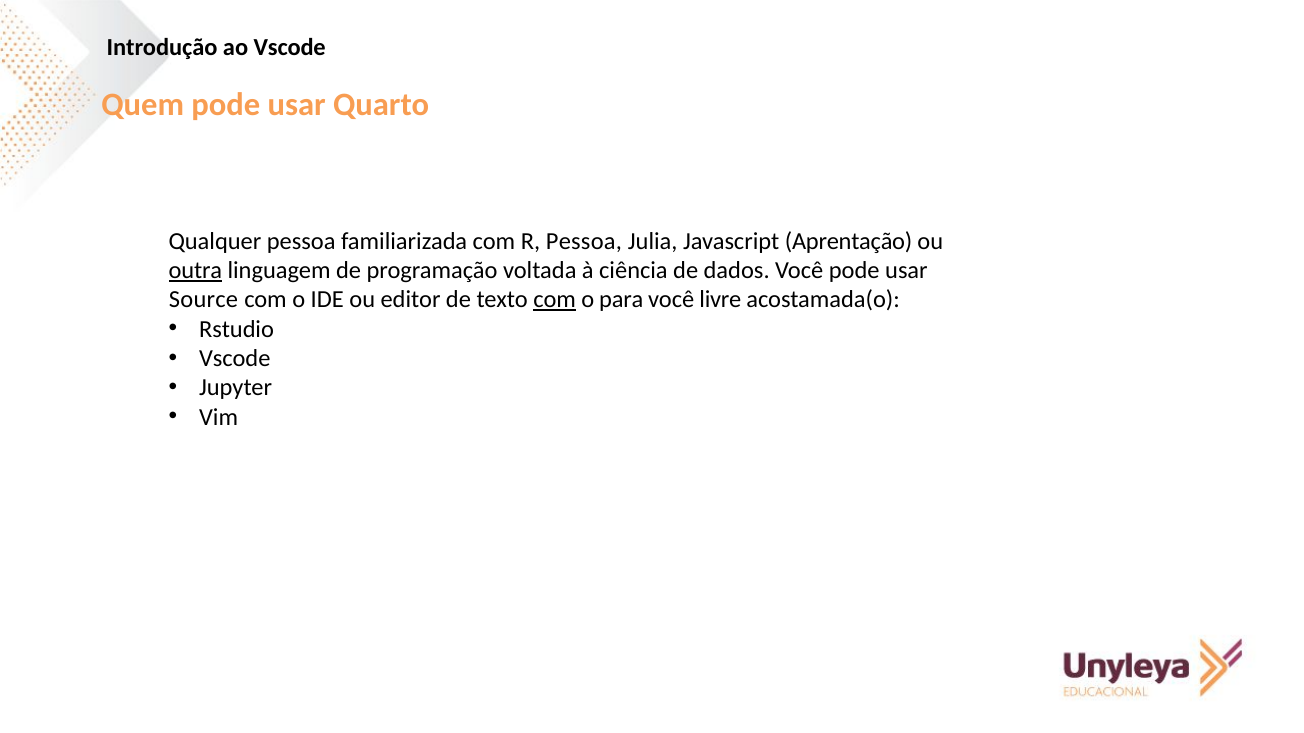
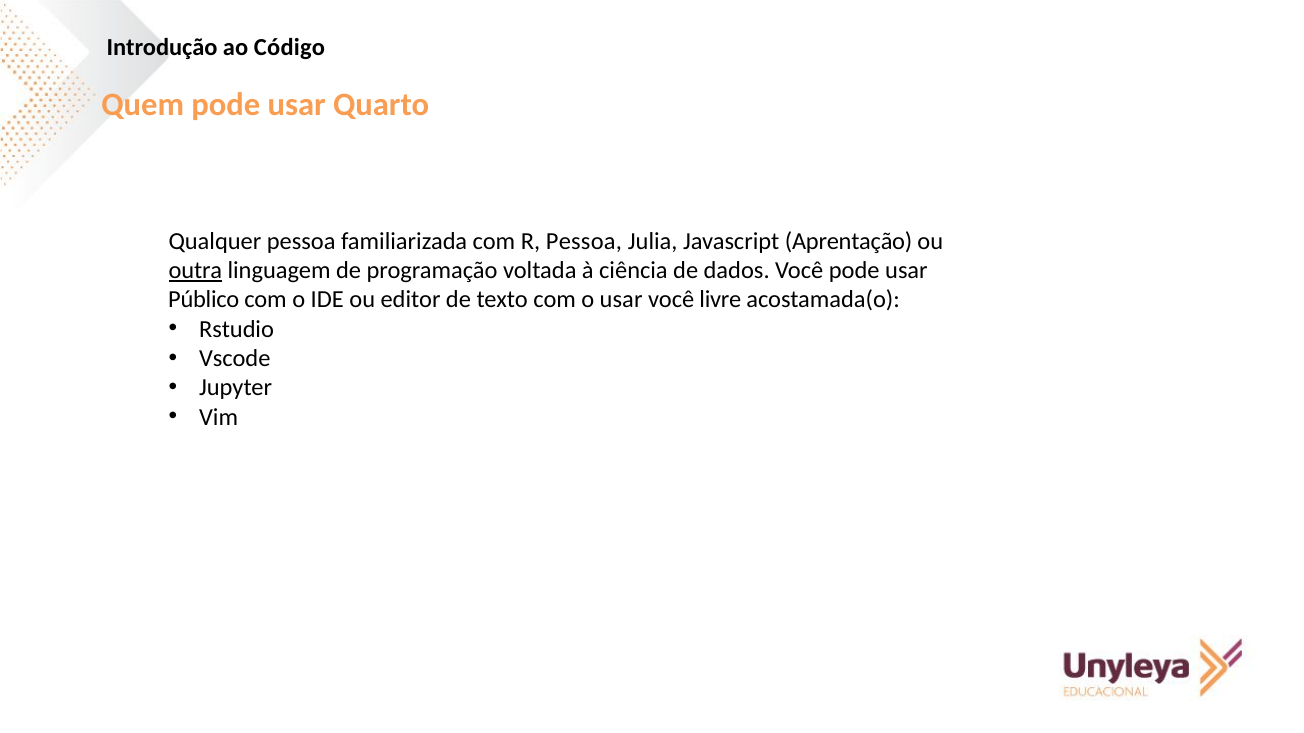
ao Vscode: Vscode -> Código (290, 47)
Source: Source -> Público (204, 300)
com underline: present -> none (555, 300)
o para: para -> usar (621, 300)
